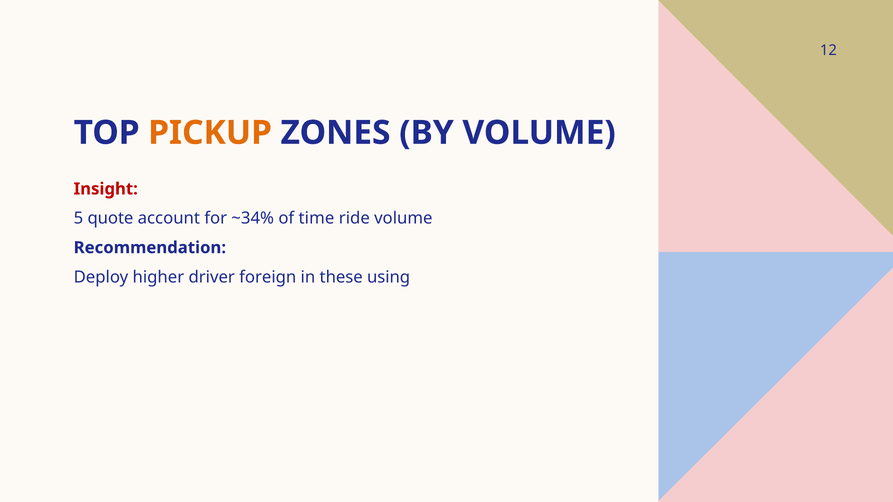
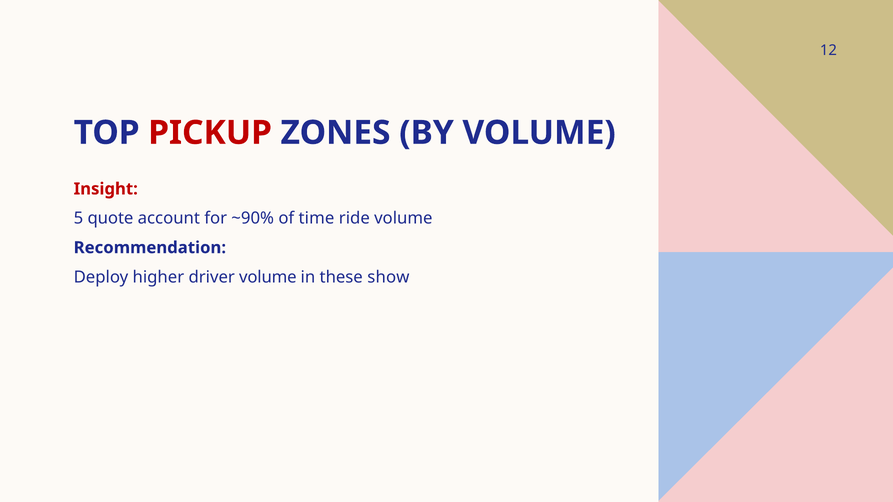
PICKUP colour: orange -> red (210, 133)
~34%: ~34% -> ~90% (253, 218)
driver foreign: foreign -> volume (268, 277)
using: using -> show (388, 277)
